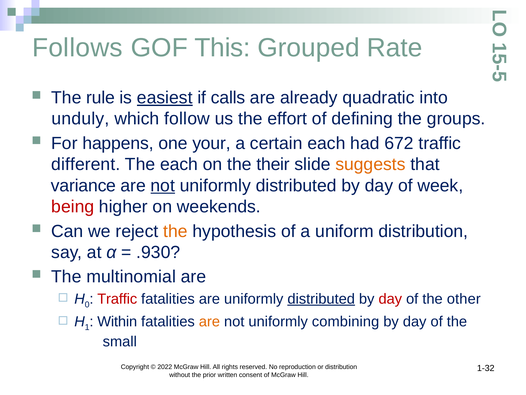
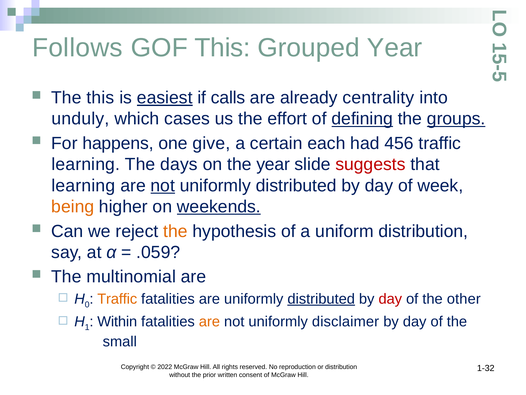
Grouped Rate: Rate -> Year (395, 48)
The rule: rule -> this (100, 98)
quadratic: quadratic -> centrality (379, 98)
follow: follow -> cases (187, 119)
defining underline: none -> present (362, 119)
groups underline: none -> present (456, 119)
your: your -> give (211, 143)
672: 672 -> 456 (399, 143)
different: different -> learning (86, 164)
The each: each -> days (179, 164)
the their: their -> year (273, 164)
suggests colour: orange -> red (370, 164)
variance: variance -> learning (83, 185)
being colour: red -> orange (73, 206)
weekends underline: none -> present (219, 206)
.930: .930 -> .059 (158, 252)
Traffic colour: red -> orange (117, 298)
combining: combining -> disclaimer (346, 321)
